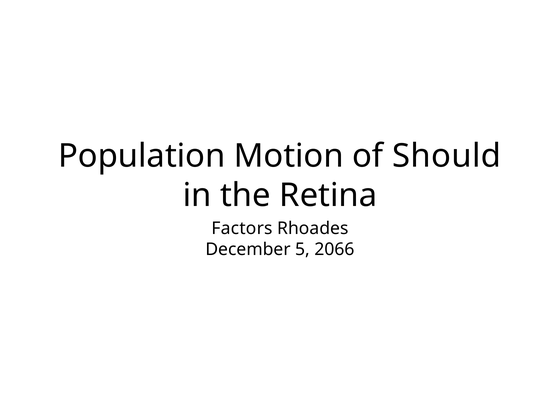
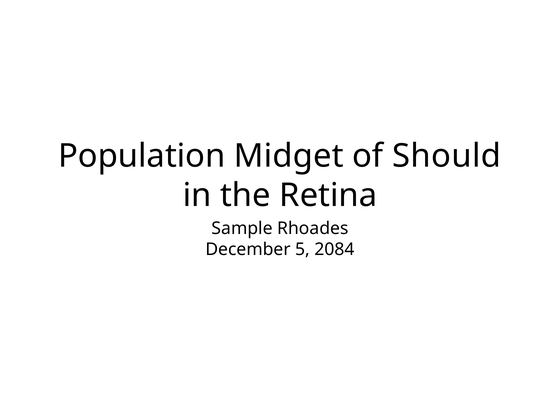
Motion: Motion -> Midget (289, 156)
Factors: Factors -> Sample (242, 228)
2066: 2066 -> 2084 (334, 249)
